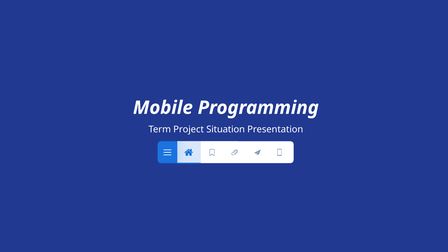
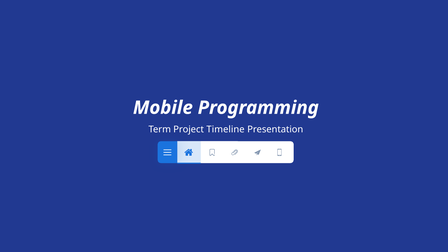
Situation: Situation -> Timeline (226, 129)
